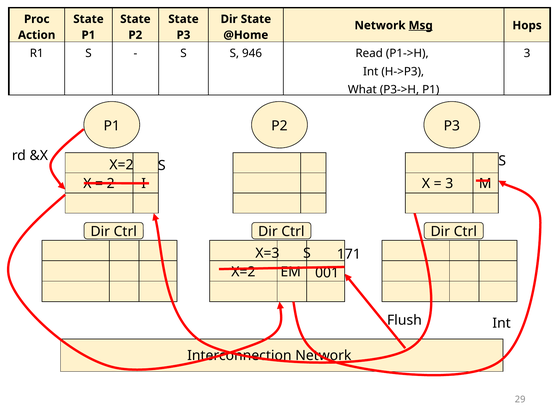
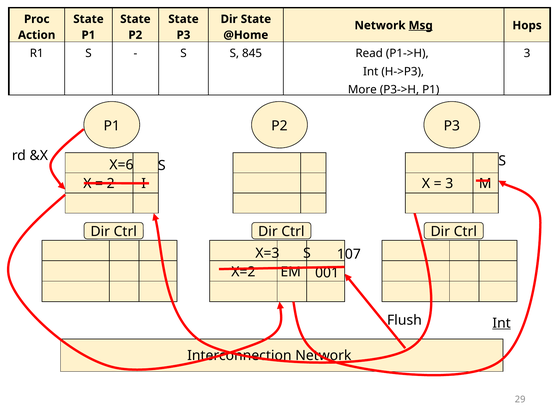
946: 946 -> 845 (252, 53)
What: What -> More (362, 90)
X=2: X=2 -> X=6 (121, 165)
171: 171 -> 107 (349, 254)
Int underline: none -> present (502, 323)
